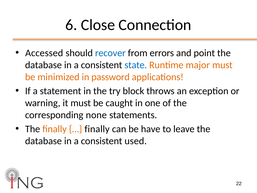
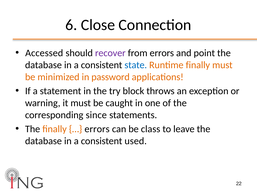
recover colour: blue -> purple (110, 53)
Runtime major: major -> finally (198, 65)
none: none -> since (96, 115)
finally: finally -> errors (97, 129)
have: have -> class (151, 129)
